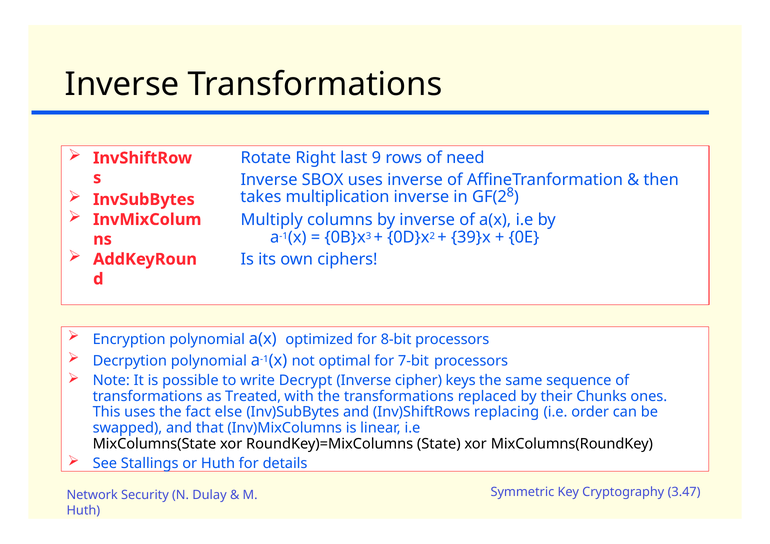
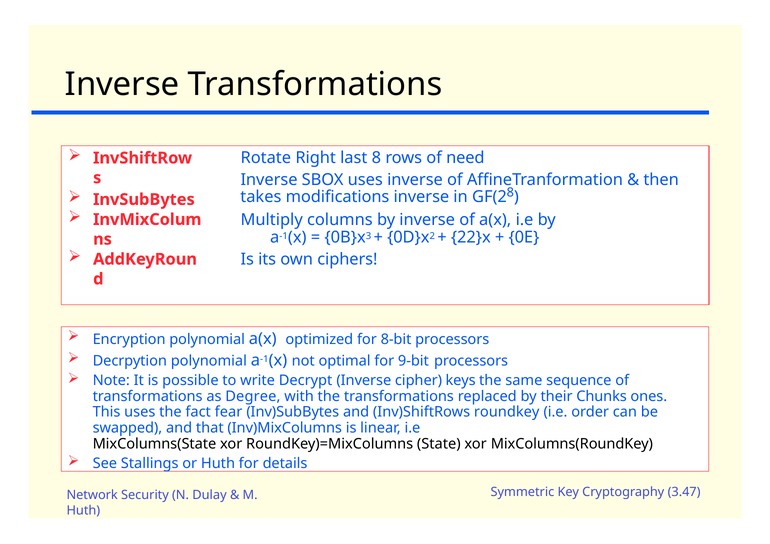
last 9: 9 -> 8 (376, 158)
multiplication: multiplication -> modifications (337, 197)
39}x: 39}x -> 22}x (471, 237)
7-bit: 7-bit -> 9-bit (413, 361)
Treated: Treated -> Degree (253, 396)
else: else -> fear (229, 412)
replacing: replacing -> roundkey (507, 412)
